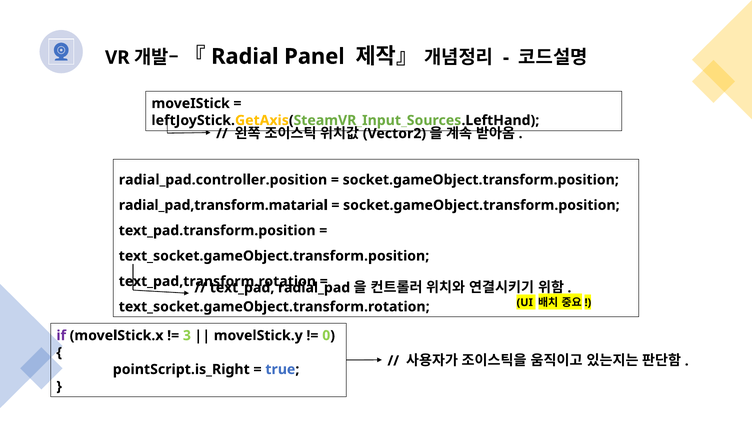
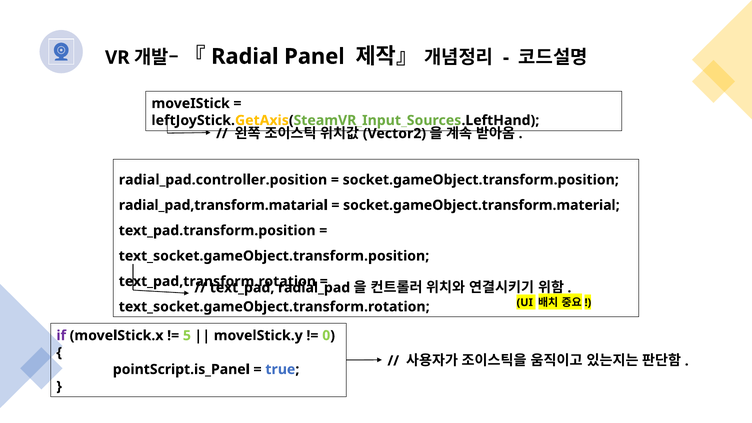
socket.gameObject.transform.position: socket.gameObject.transform.position -> socket.gameObject.transform.material (481, 205)
3: 3 -> 5 (187, 336)
pointScript.is_Right: pointScript.is_Right -> pointScript.is_Panel (181, 369)
